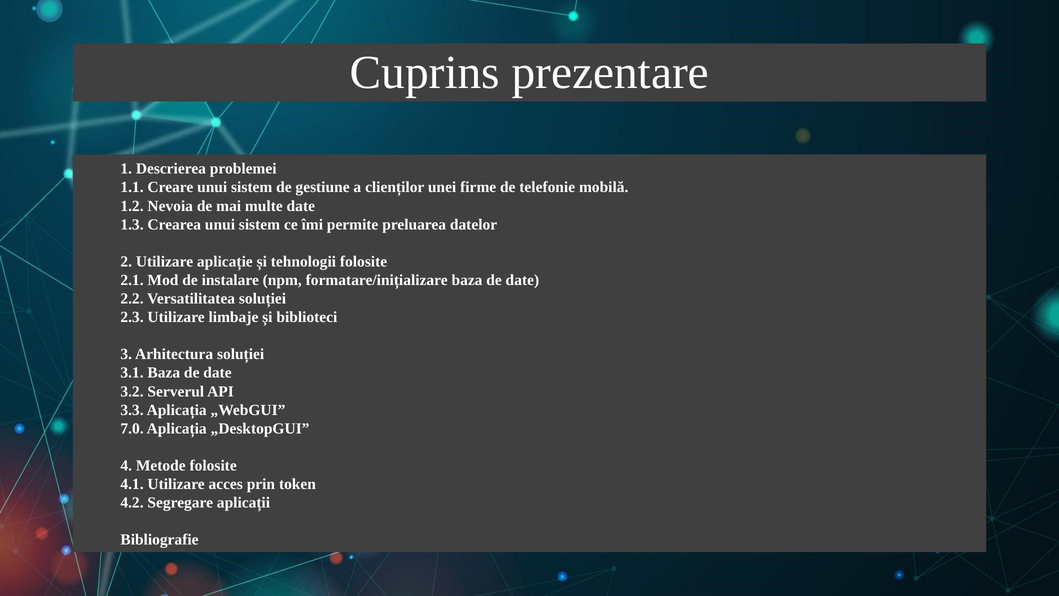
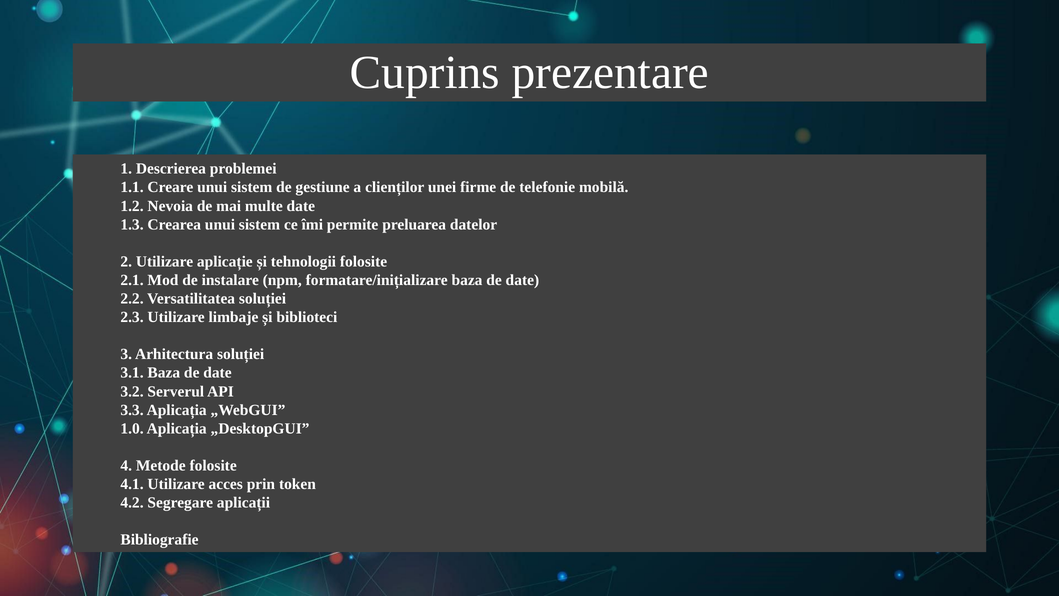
7.0: 7.0 -> 1.0 (132, 428)
